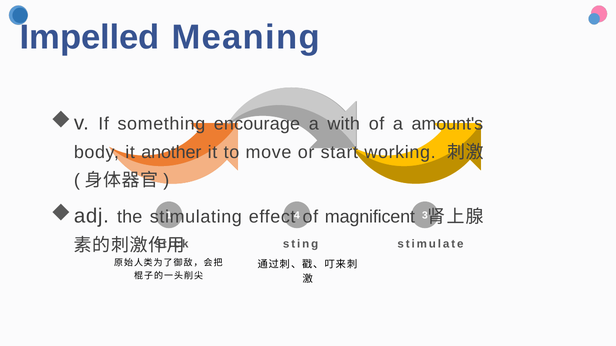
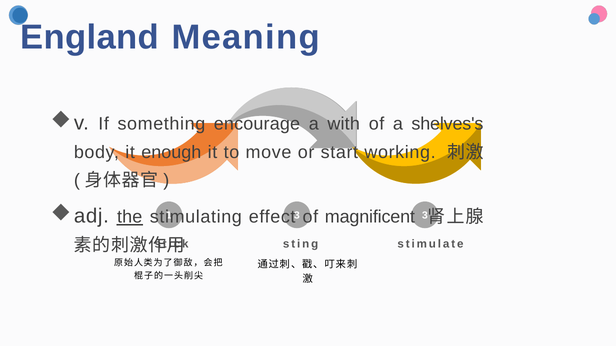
Impelled: Impelled -> England (89, 37)
amount's: amount's -> shelves's (447, 124)
another: another -> enough (171, 153)
the underline: none -> present (130, 217)
4: 4 -> 3 (297, 216)
